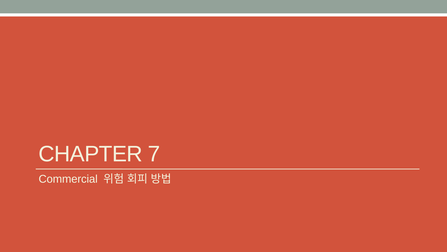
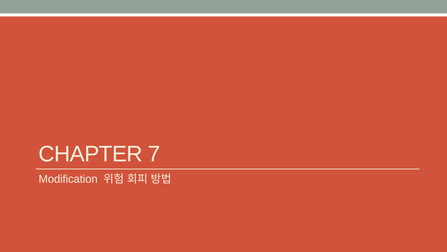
Commercial: Commercial -> Modification (68, 179)
